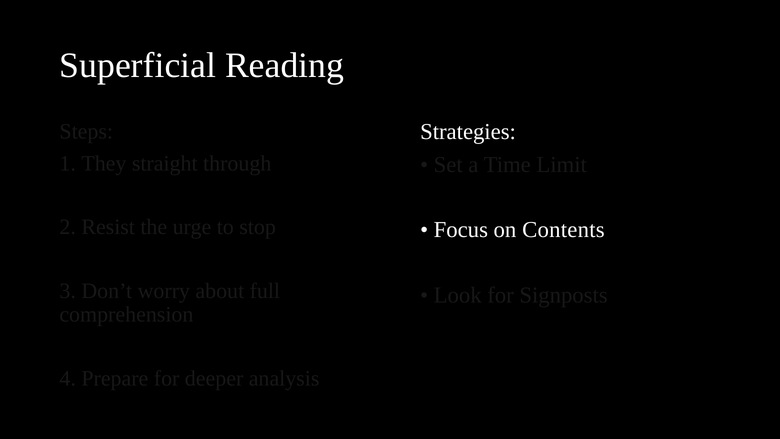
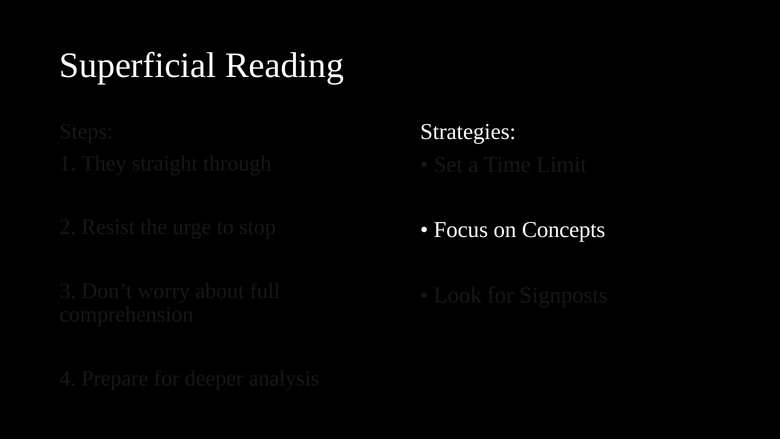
Contents: Contents -> Concepts (564, 230)
